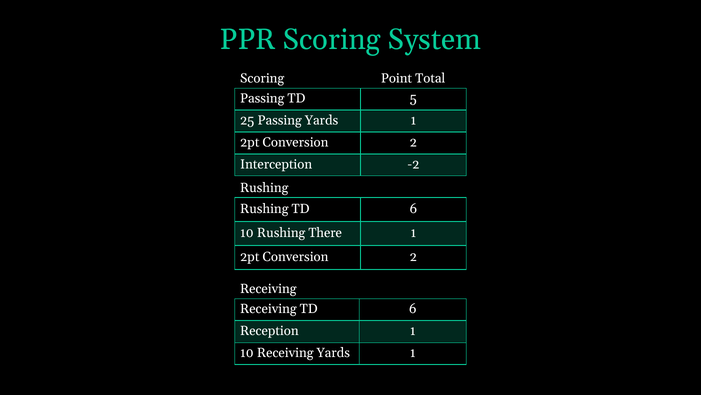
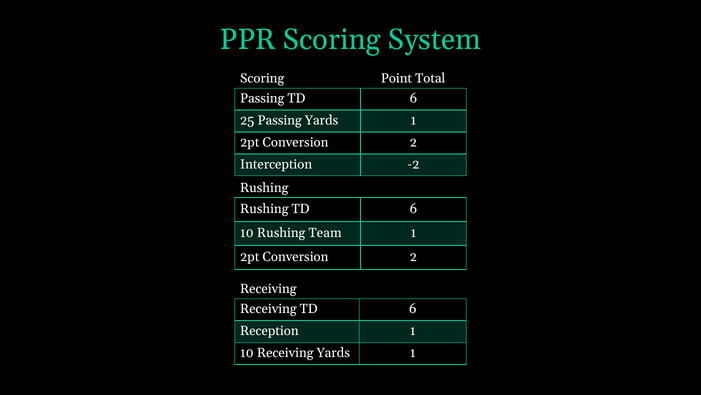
Passing TD 5: 5 -> 6 (413, 98)
There: There -> Team (325, 233)
